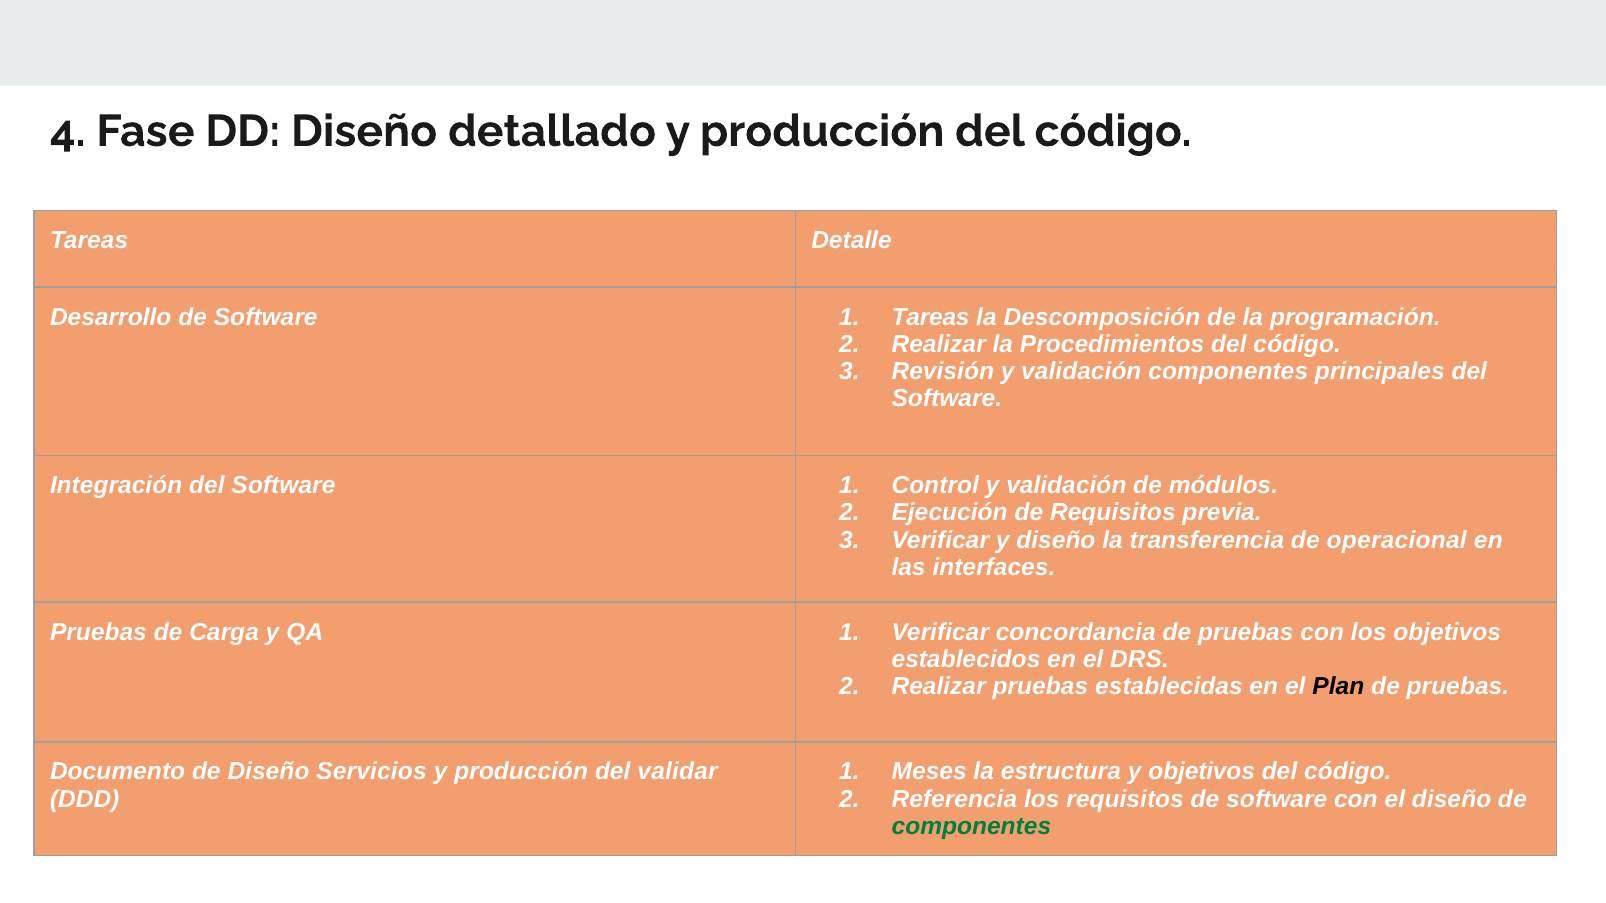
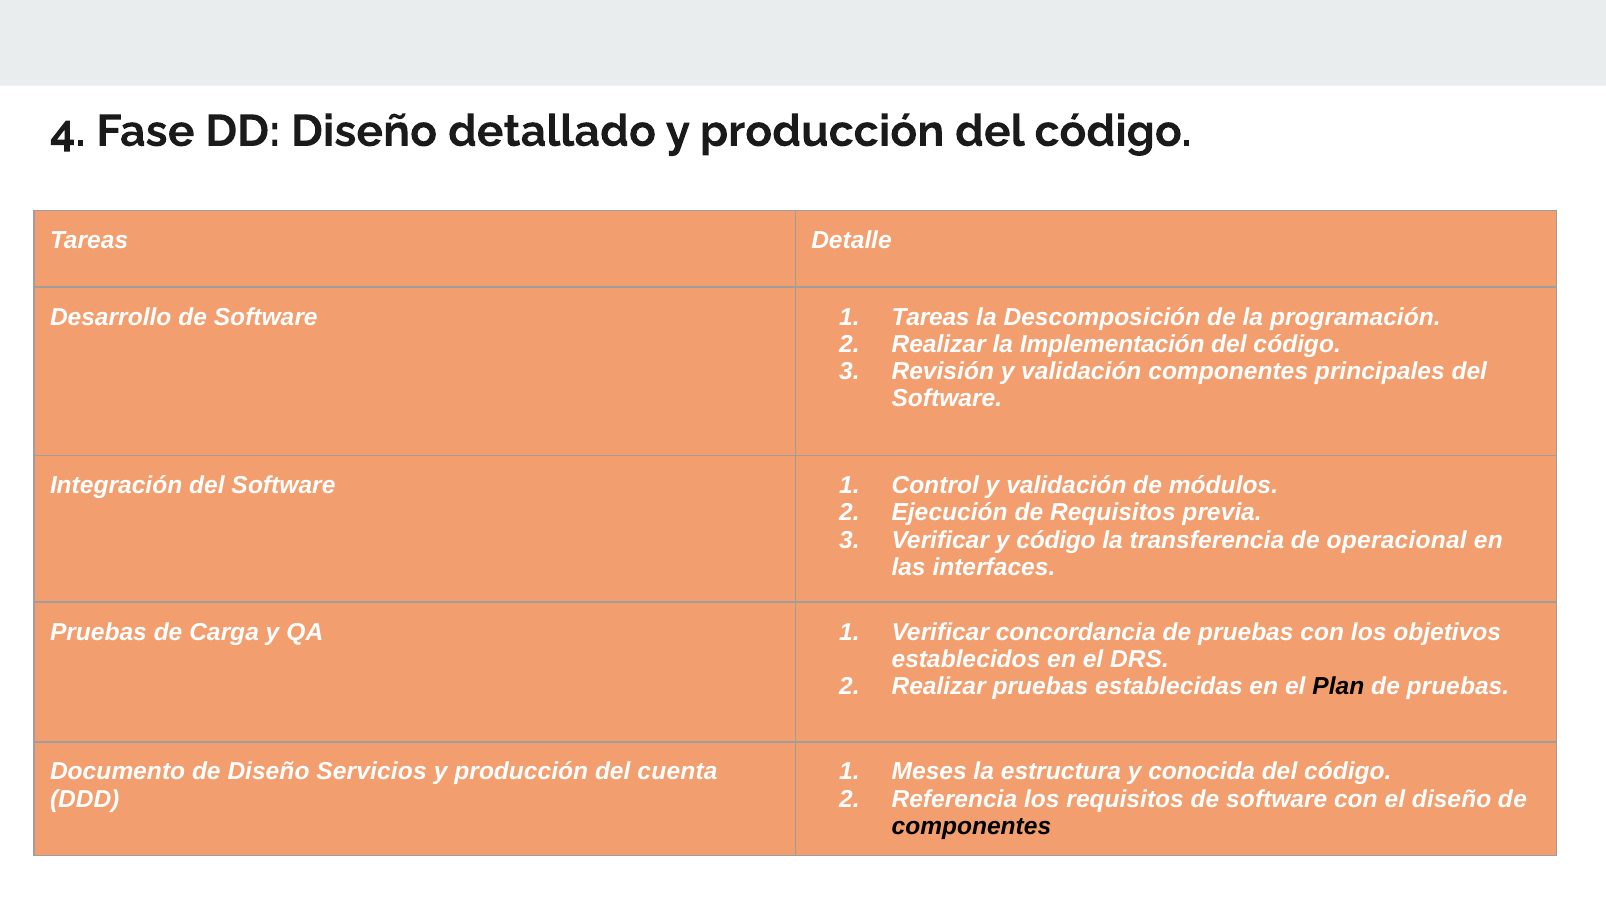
Procedimientos: Procedimientos -> Implementación (1112, 344)
y diseño: diseño -> código (1056, 540)
validar: validar -> cuenta (678, 772)
y objetivos: objetivos -> conocida (1202, 772)
componentes colour: green -> black (971, 827)
